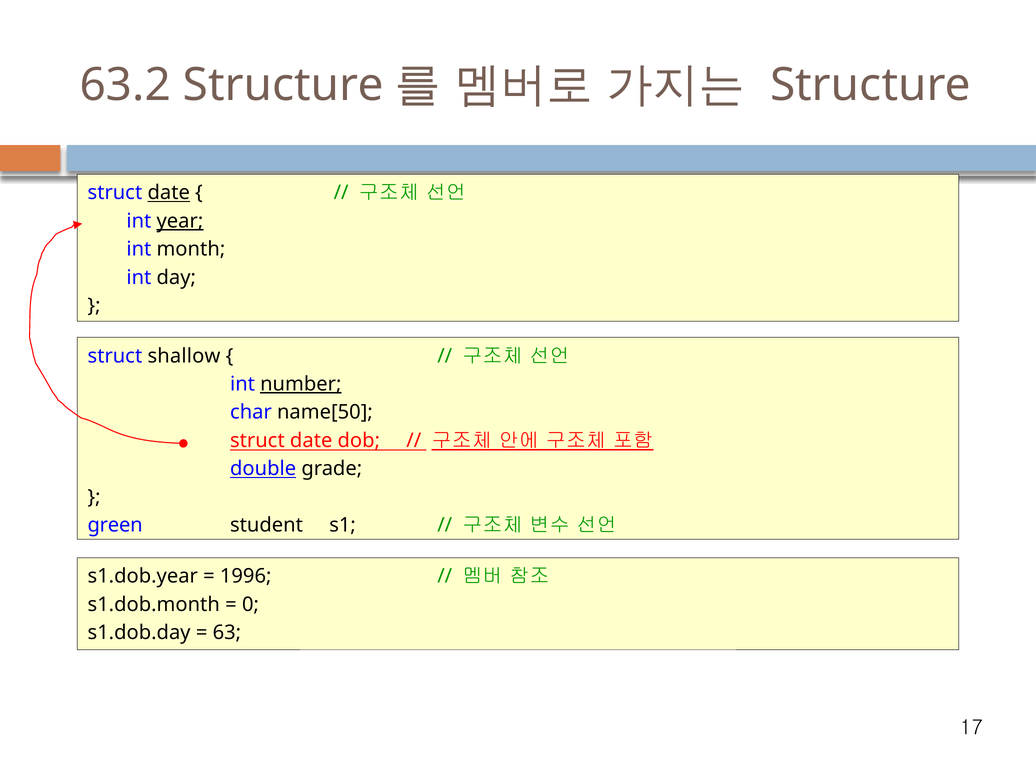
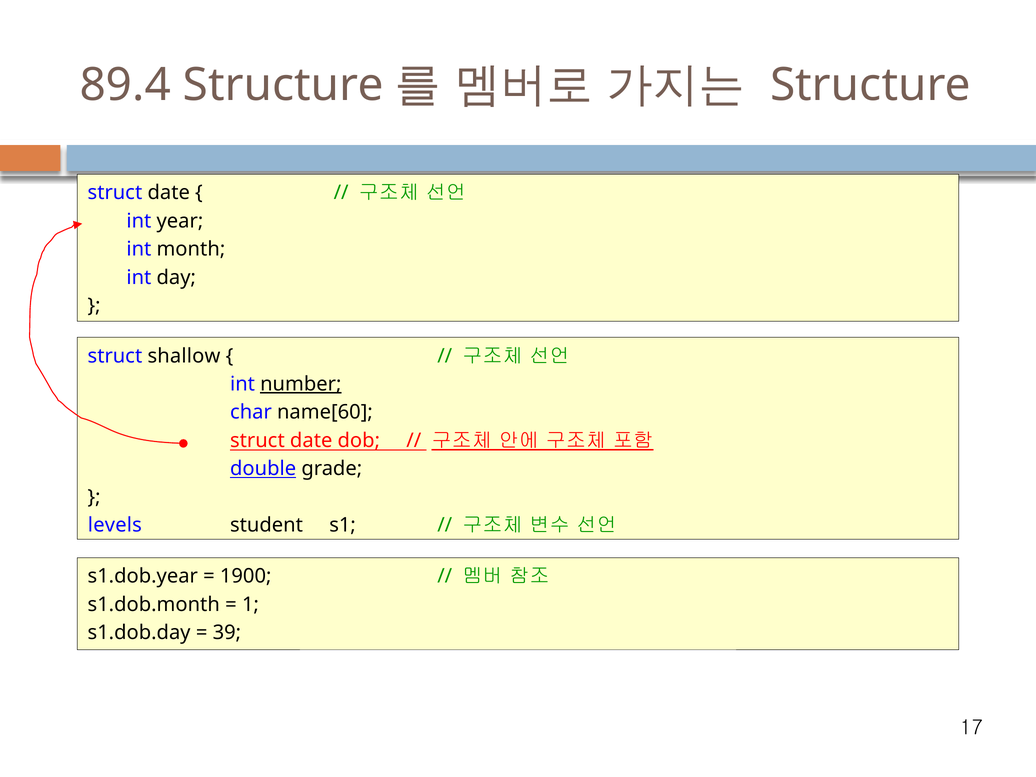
63.2: 63.2 -> 89.4 (125, 85)
date underline: present -> none (169, 193)
year underline: present -> none (180, 221)
name[50: name[50 -> name[60 (325, 412)
green: green -> levels (115, 525)
1996: 1996 -> 1900 (246, 576)
0: 0 -> 1 (250, 604)
63: 63 -> 39 (227, 633)
